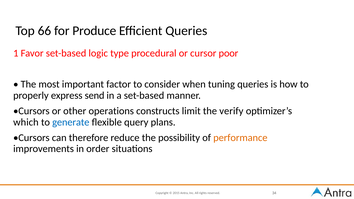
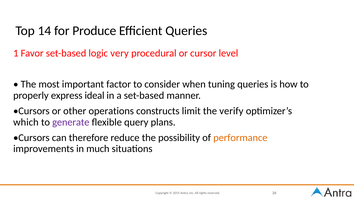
66: 66 -> 14 (44, 31)
type: type -> very (120, 53)
poor: poor -> level (228, 53)
send: send -> ideal (95, 95)
generate colour: blue -> purple (71, 122)
order: order -> much (98, 149)
